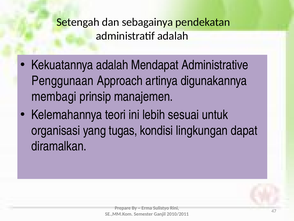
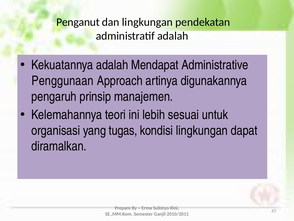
Setengah: Setengah -> Penganut (78, 22)
dan sebagainya: sebagainya -> lingkungan (147, 22)
membagi: membagi -> pengaruh (54, 96)
